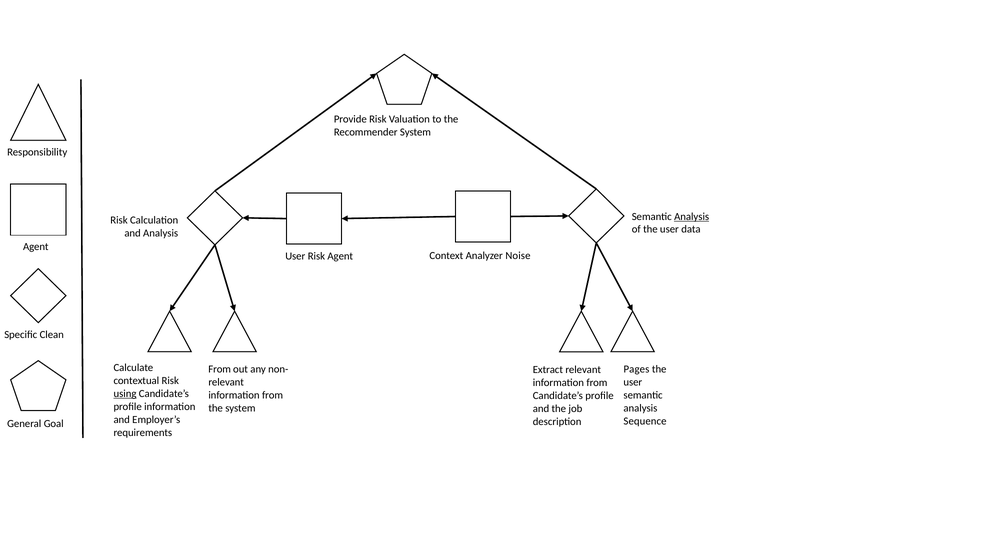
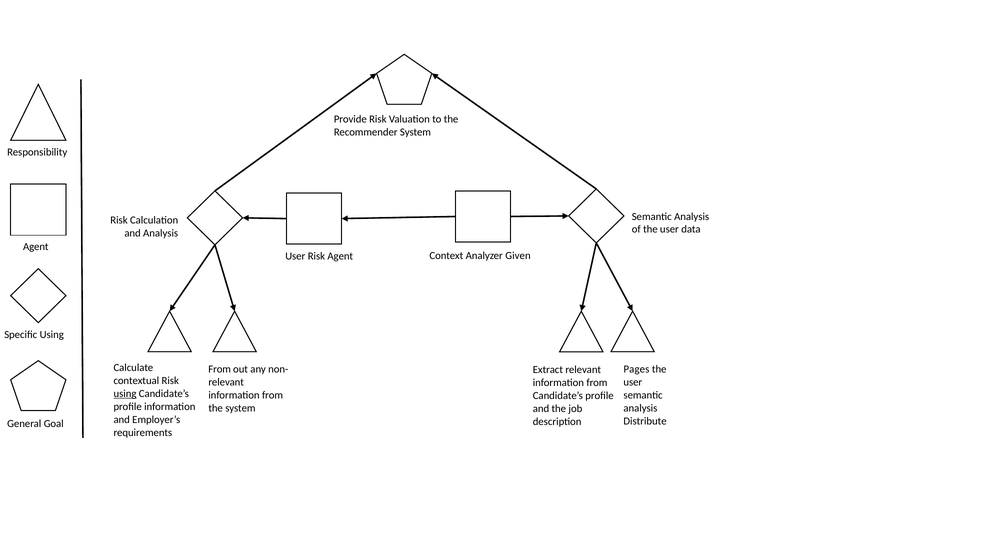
Analysis underline: present -> none (692, 216)
Noise: Noise -> Given (518, 256)
Specific Clean: Clean -> Using (52, 334)
Sequence: Sequence -> Distribute (645, 421)
